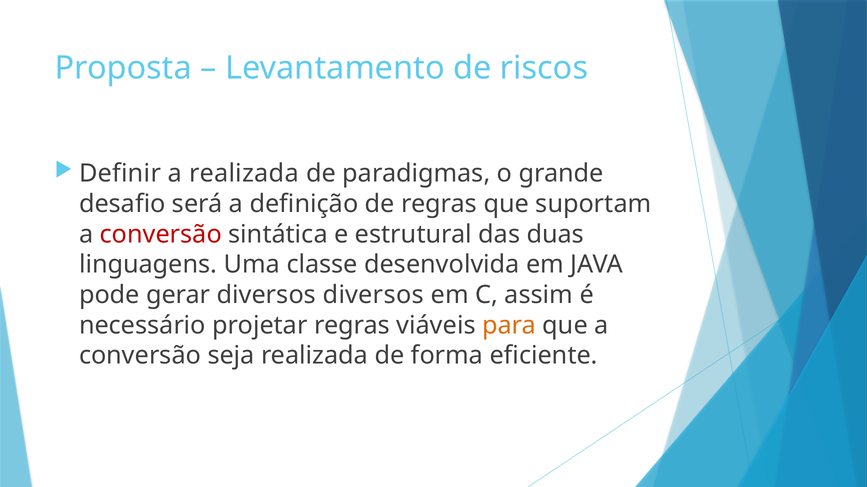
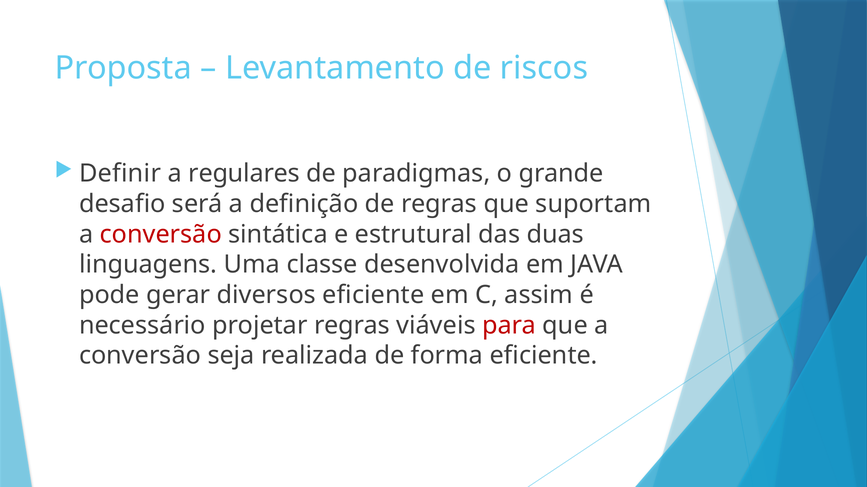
a realizada: realizada -> regulares (244, 174)
diversos diversos: diversos -> eficiente (373, 295)
para colour: orange -> red (509, 326)
